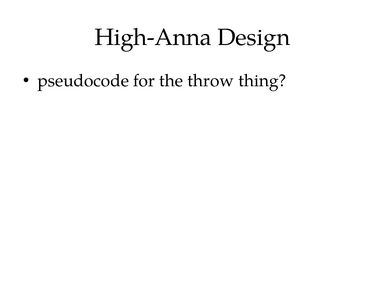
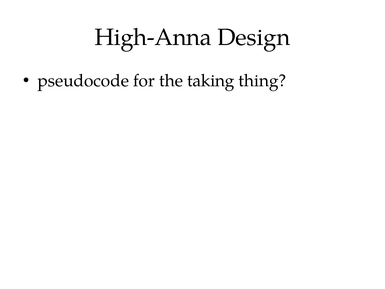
throw: throw -> taking (211, 81)
